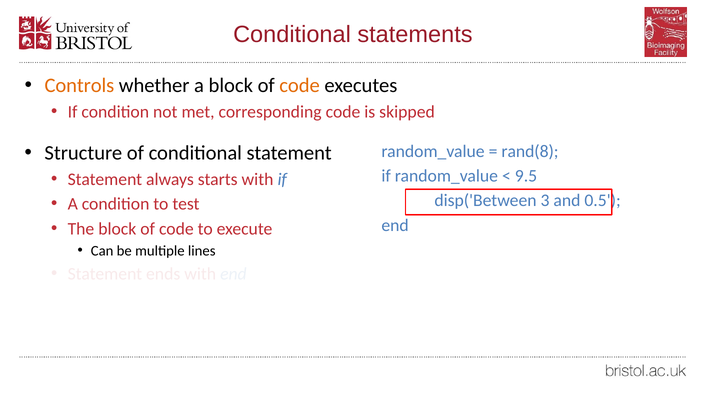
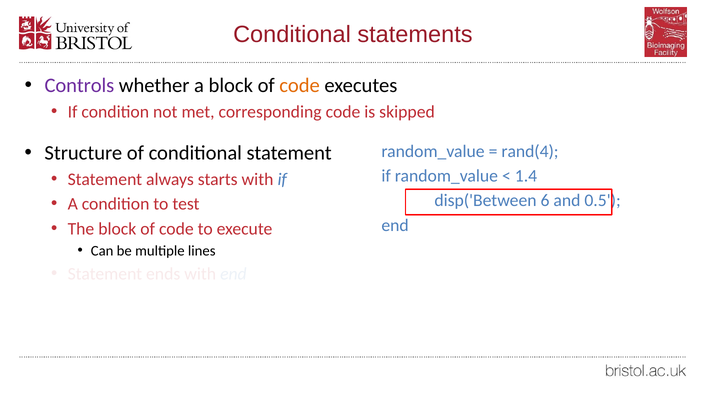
Controls colour: orange -> purple (79, 86)
rand(8: rand(8 -> rand(4 (530, 151)
9.5: 9.5 -> 1.4 (526, 176)
3: 3 -> 6 (545, 201)
